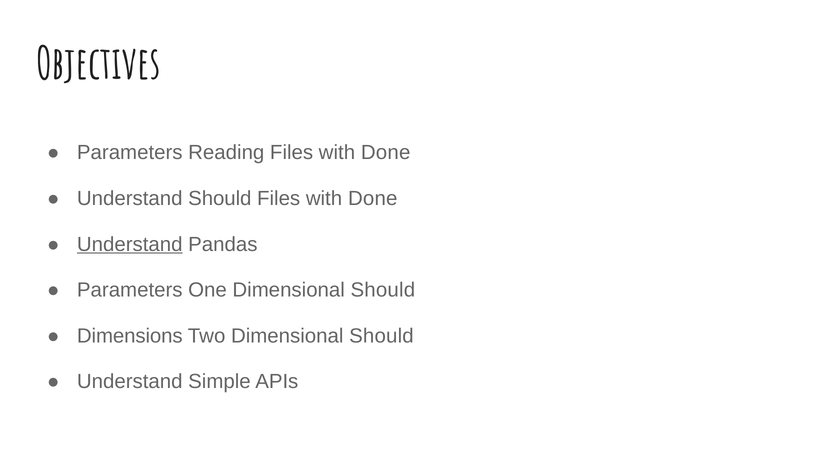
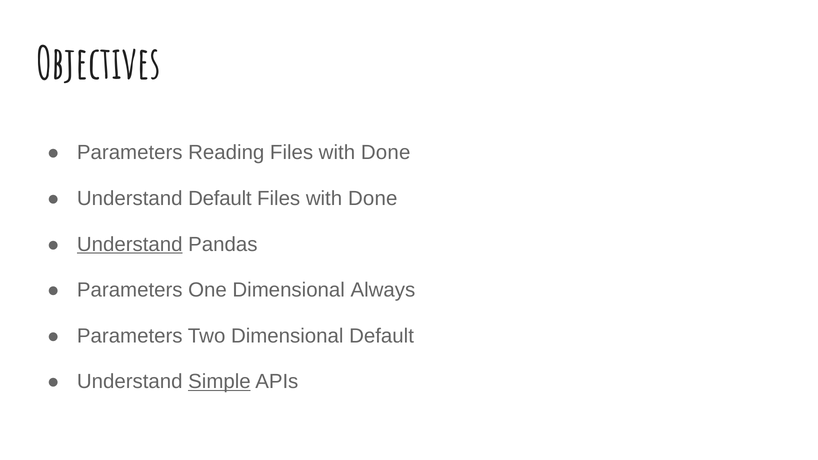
Understand Should: Should -> Default (220, 199)
One Dimensional Should: Should -> Always (383, 290)
Dimensions: Dimensions -> Parameters (130, 336)
Two Dimensional Should: Should -> Default (382, 336)
Simple underline: none -> present (219, 382)
